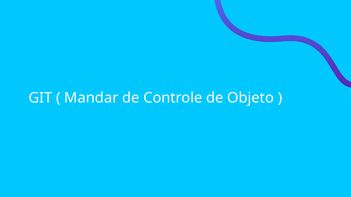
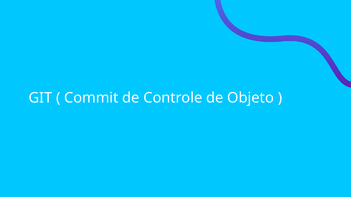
Mandar: Mandar -> Commit (91, 98)
